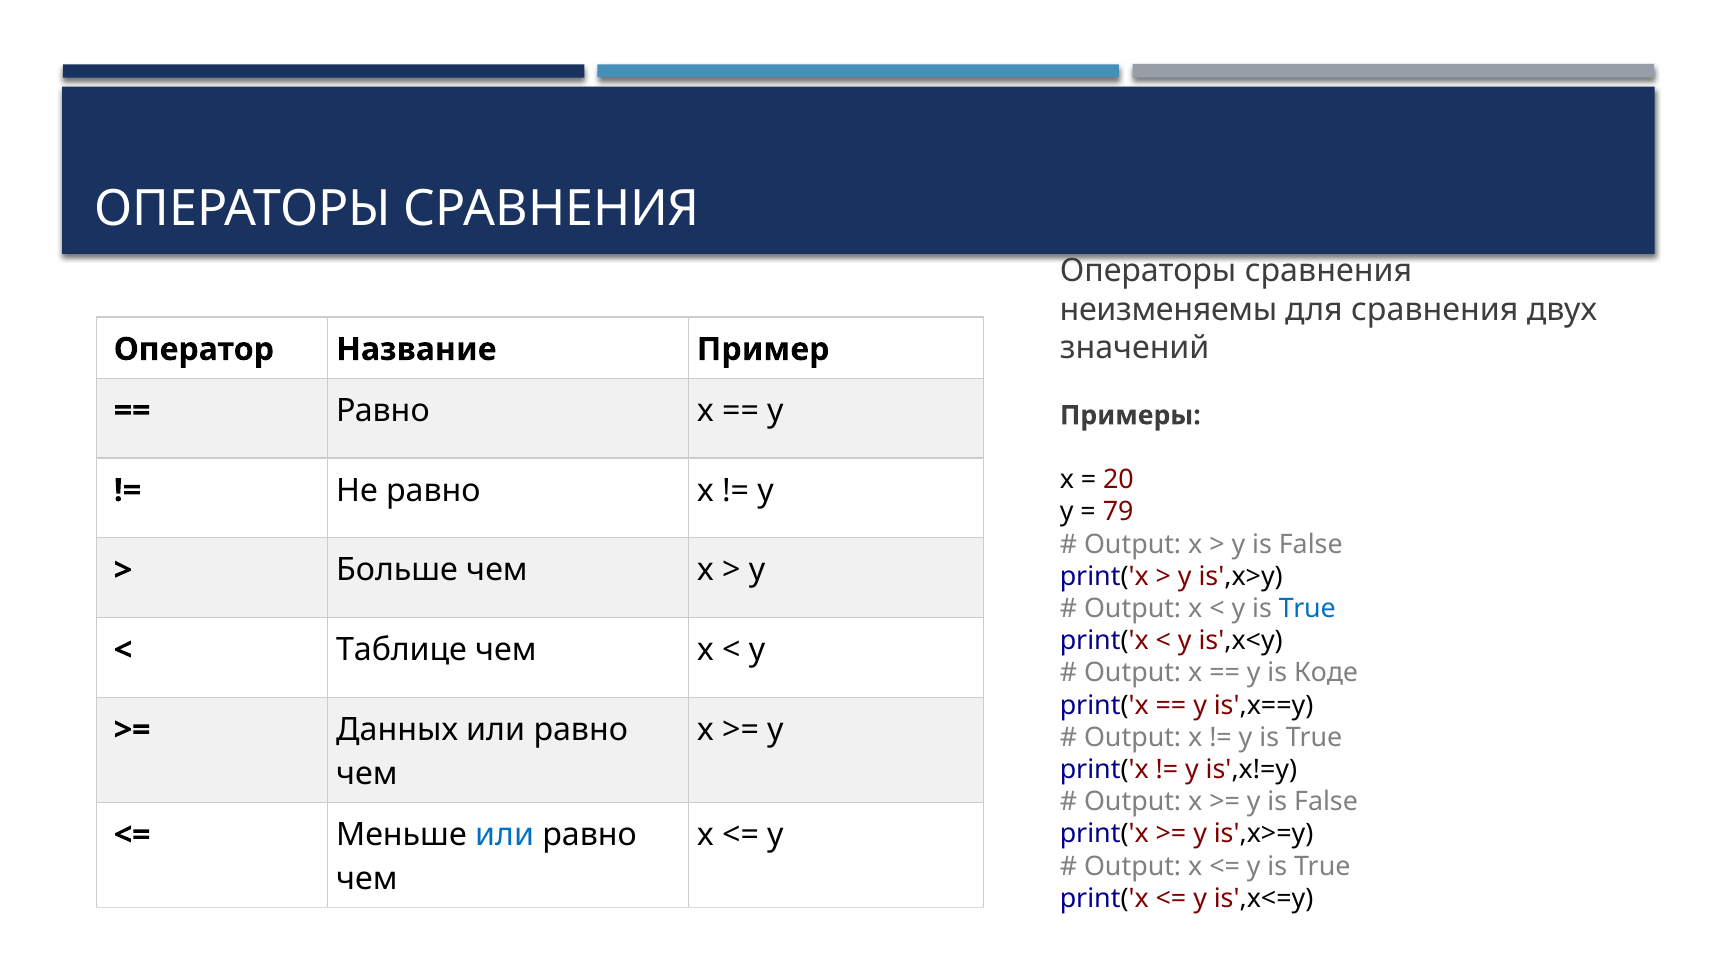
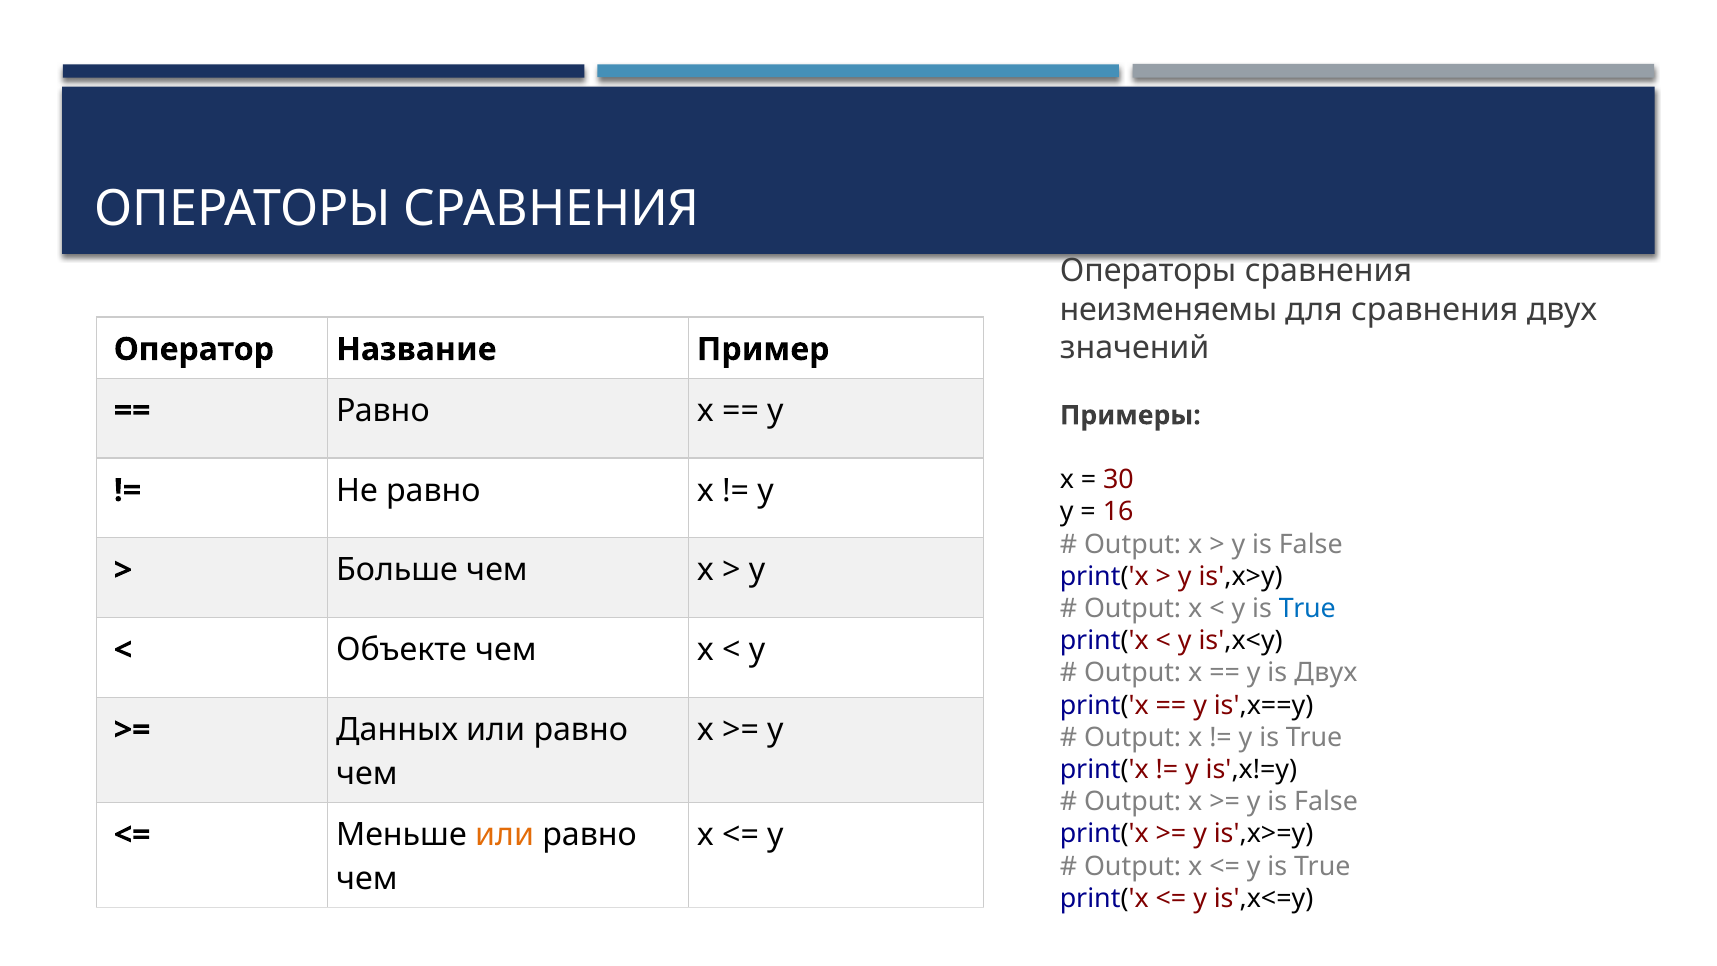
20: 20 -> 30 (1119, 480)
79: 79 -> 16 (1118, 512)
Таблице: Таблице -> Объекте (402, 650)
is Коде: Коде -> Двух (1326, 673)
или colour: blue -> orange (505, 835)
